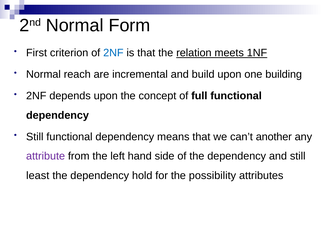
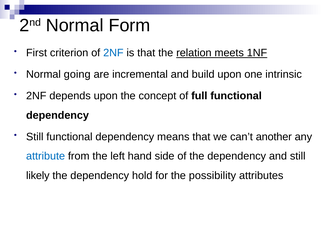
reach: reach -> going (77, 74)
building: building -> intrinsic (284, 74)
attribute colour: purple -> blue (46, 156)
least: least -> likely (38, 176)
